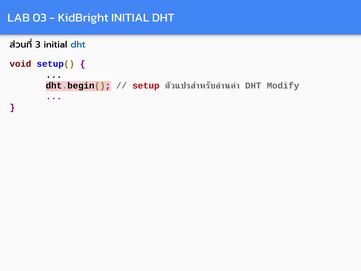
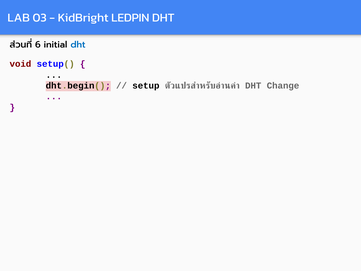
KidBright INITIAL: INITIAL -> LEDPIN (130, 18)
3: 3 -> 6 (38, 45)
setup colour: red -> black (146, 86)
Modify: Modify -> Change (283, 86)
